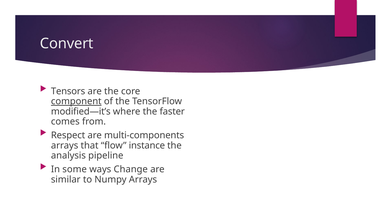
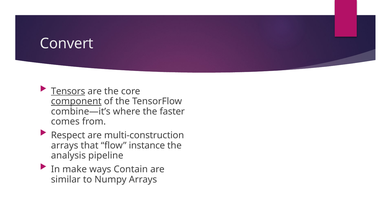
Tensors underline: none -> present (68, 91)
modified—it’s: modified—it’s -> combine—it’s (81, 111)
multi-components: multi-components -> multi-construction (144, 135)
some: some -> make (75, 169)
Change: Change -> Contain (131, 169)
